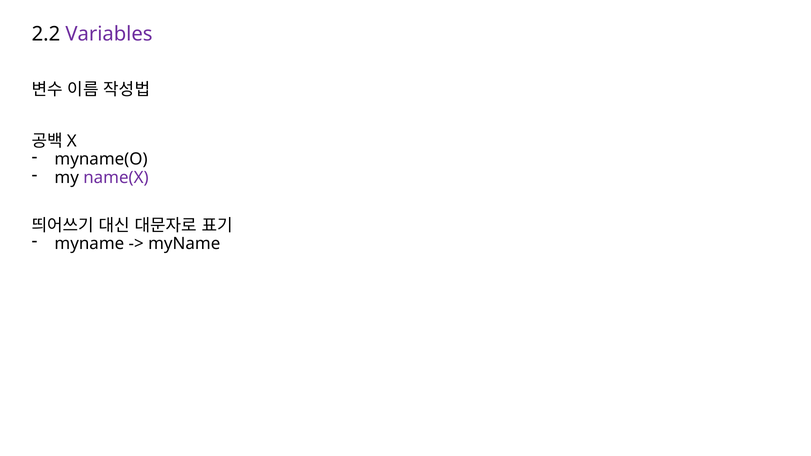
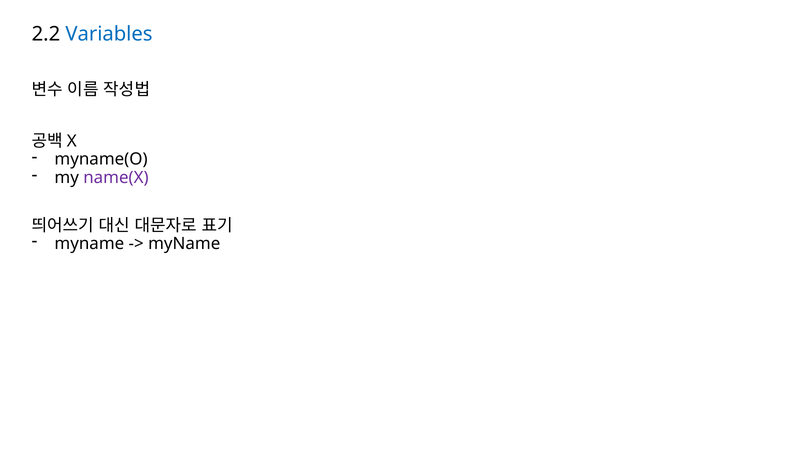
Variables colour: purple -> blue (109, 34)
